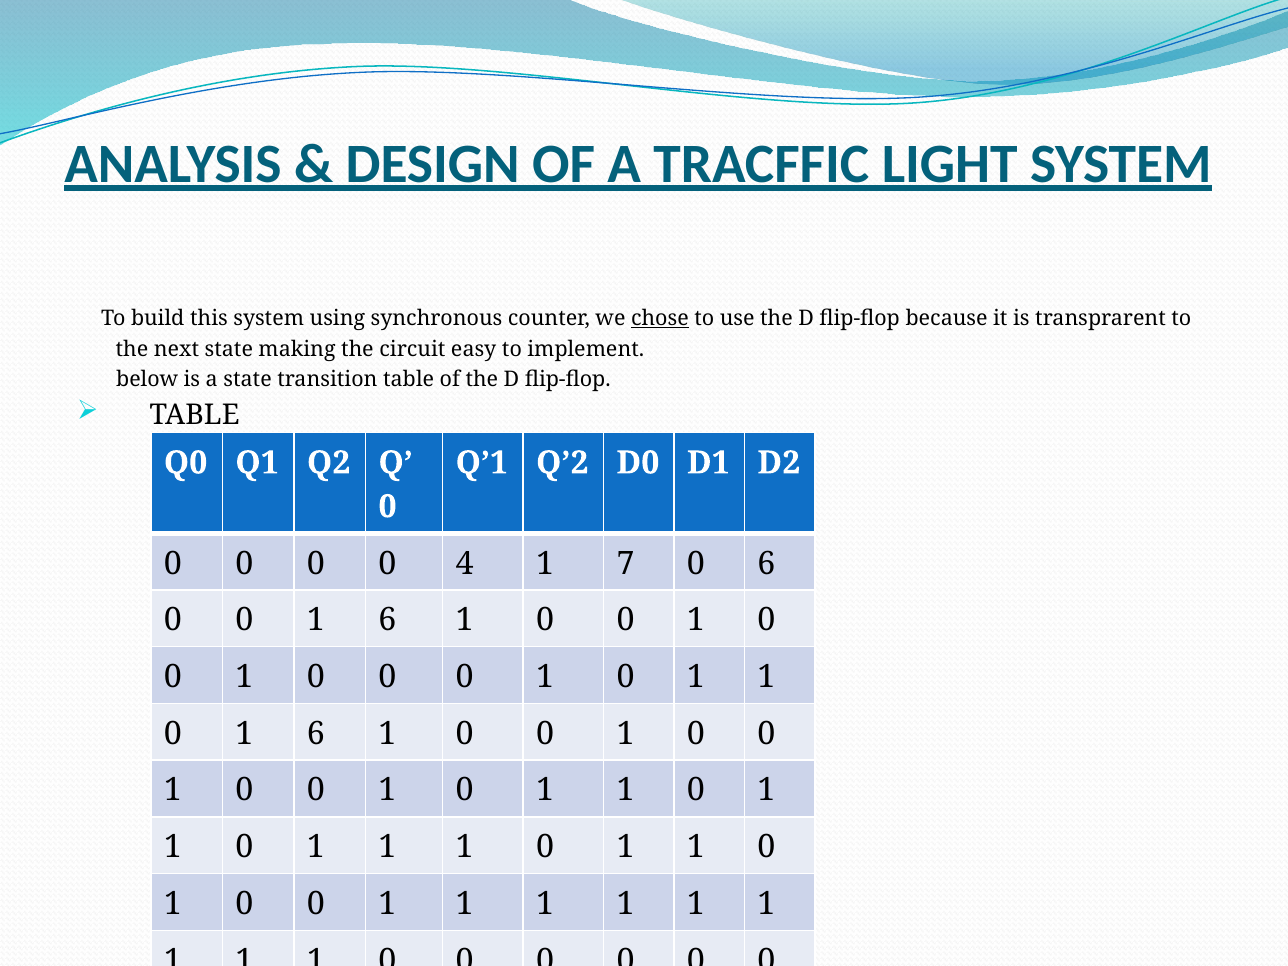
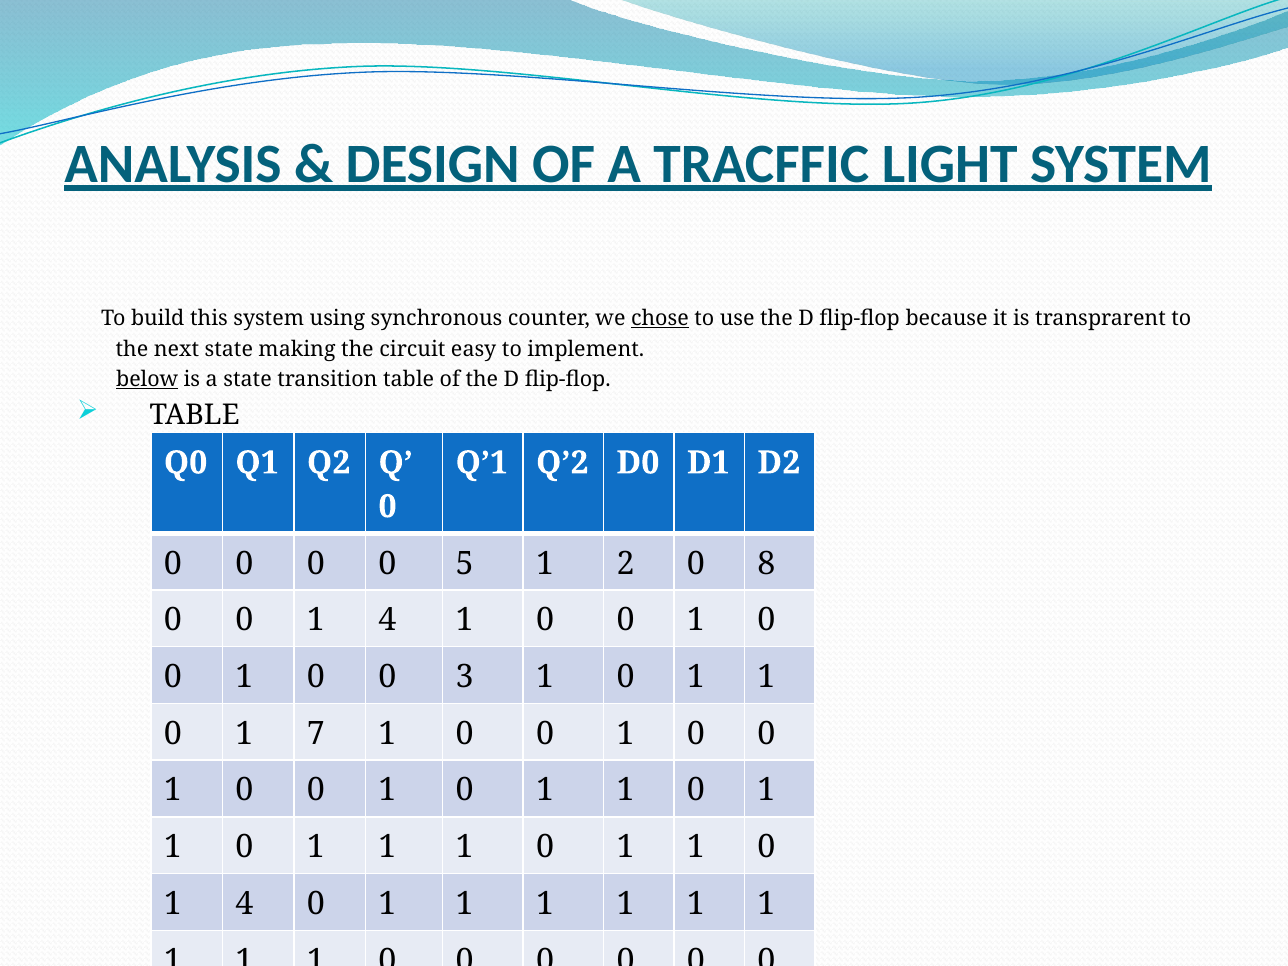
below underline: none -> present (147, 379)
4: 4 -> 5 (465, 563)
7: 7 -> 2 (626, 563)
0 6: 6 -> 8 (766, 563)
0 0 1 6: 6 -> 4 (387, 620)
0: 0 -> 3 (465, 677)
6: 6 -> 7 (316, 734)
0: 0 -> 4 (244, 904)
